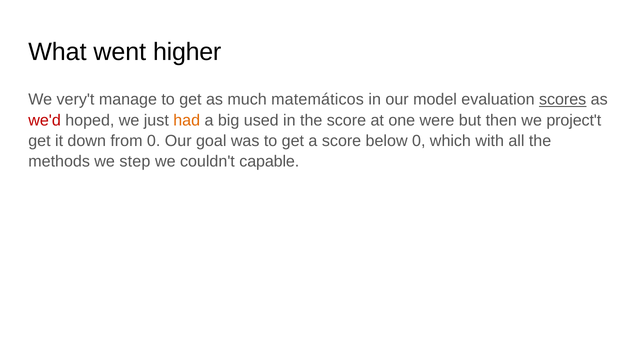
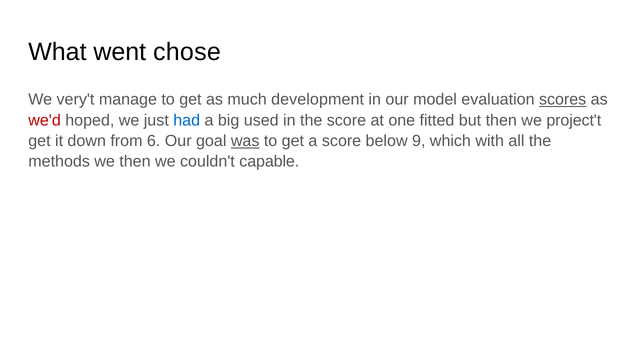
higher: higher -> chose (187, 52)
matemáticos: matemáticos -> development (318, 99)
had colour: orange -> blue (187, 120)
were: were -> fitted (437, 120)
from 0: 0 -> 6 (154, 141)
was underline: none -> present (245, 141)
below 0: 0 -> 9 (419, 141)
we step: step -> then (135, 161)
